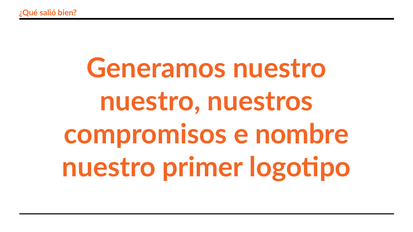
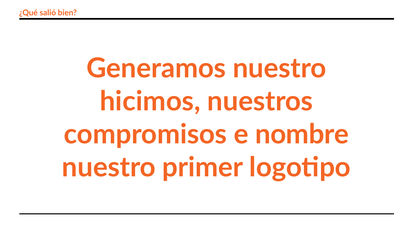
nuestro: nuestro -> hicimos (150, 102)
